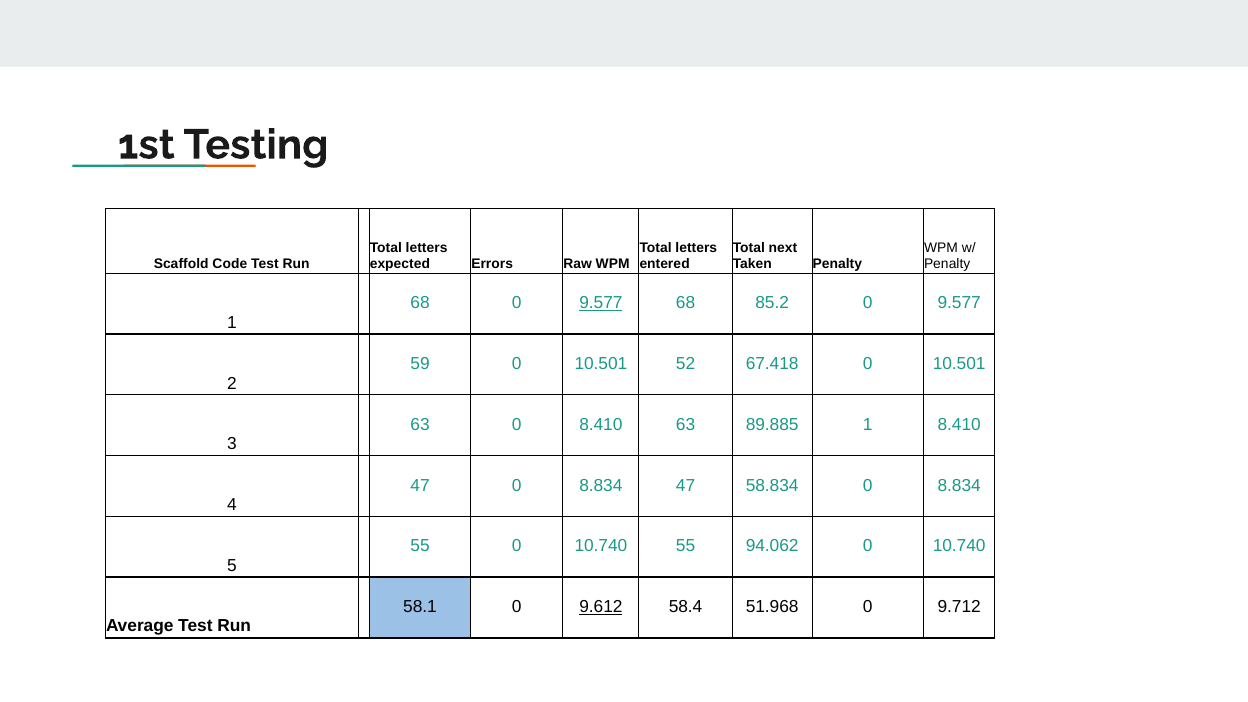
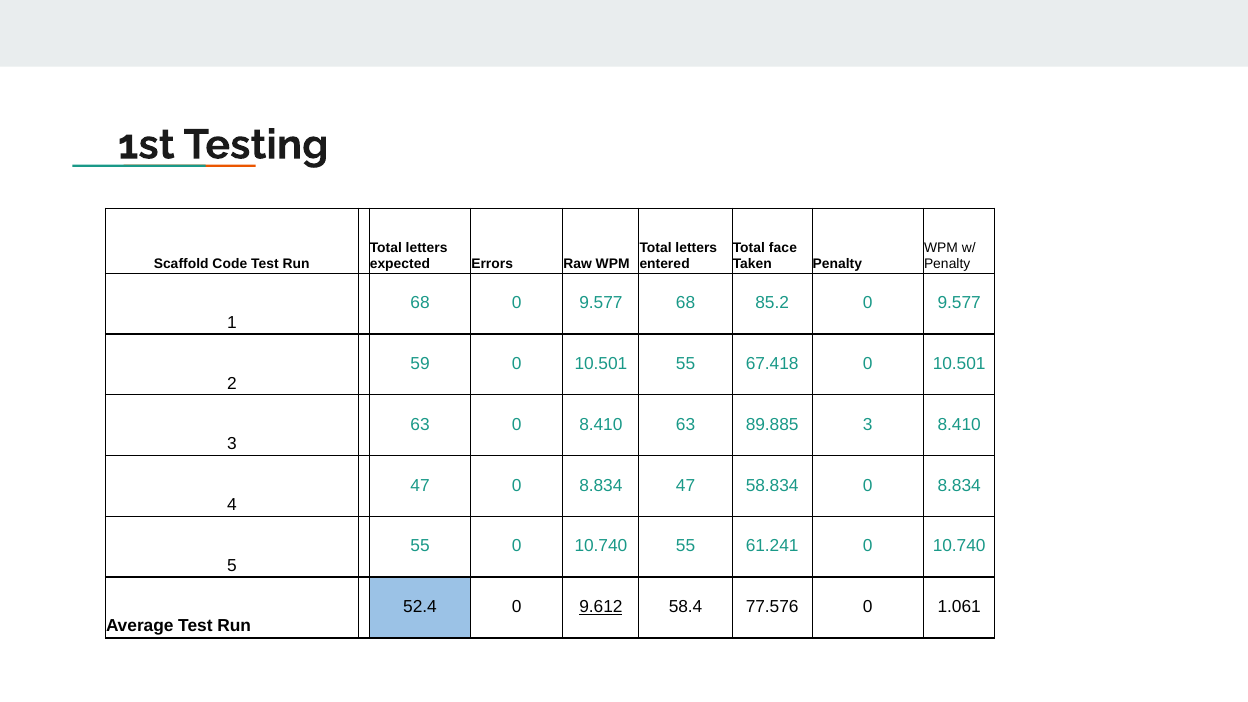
next: next -> face (783, 248)
9.577 underline: present -> none (601, 303)
10.501 52: 52 -> 55 (686, 364)
89.885 1: 1 -> 3 (868, 425)
94.062: 94.062 -> 61.241 (772, 546)
58.1: 58.1 -> 52.4 (420, 607)
51.968: 51.968 -> 77.576 (772, 607)
9.712: 9.712 -> 1.061 (959, 607)
